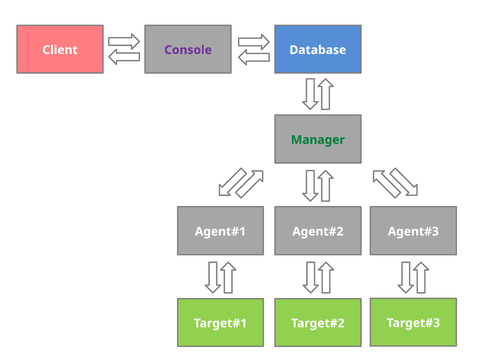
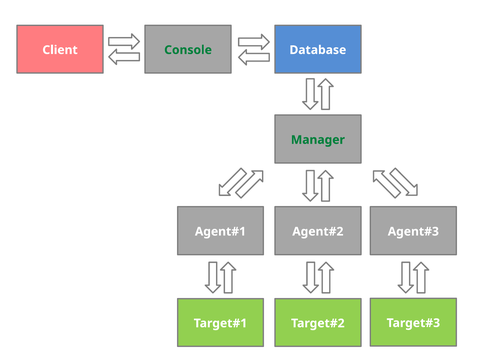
Console colour: purple -> green (188, 50)
